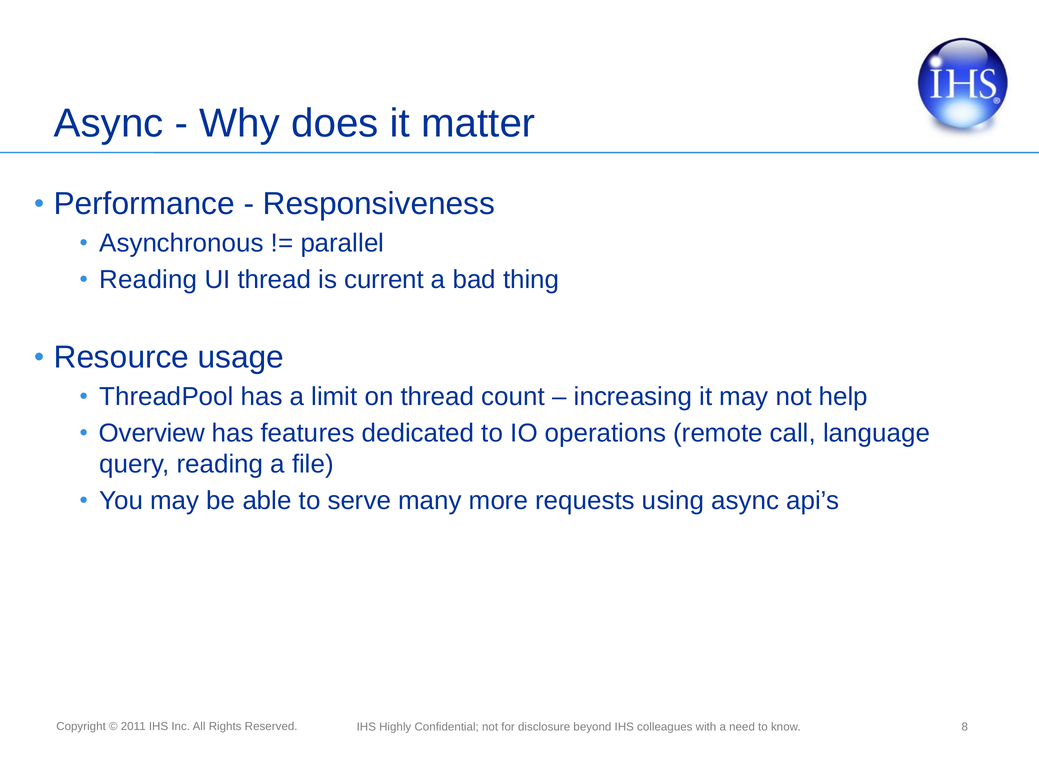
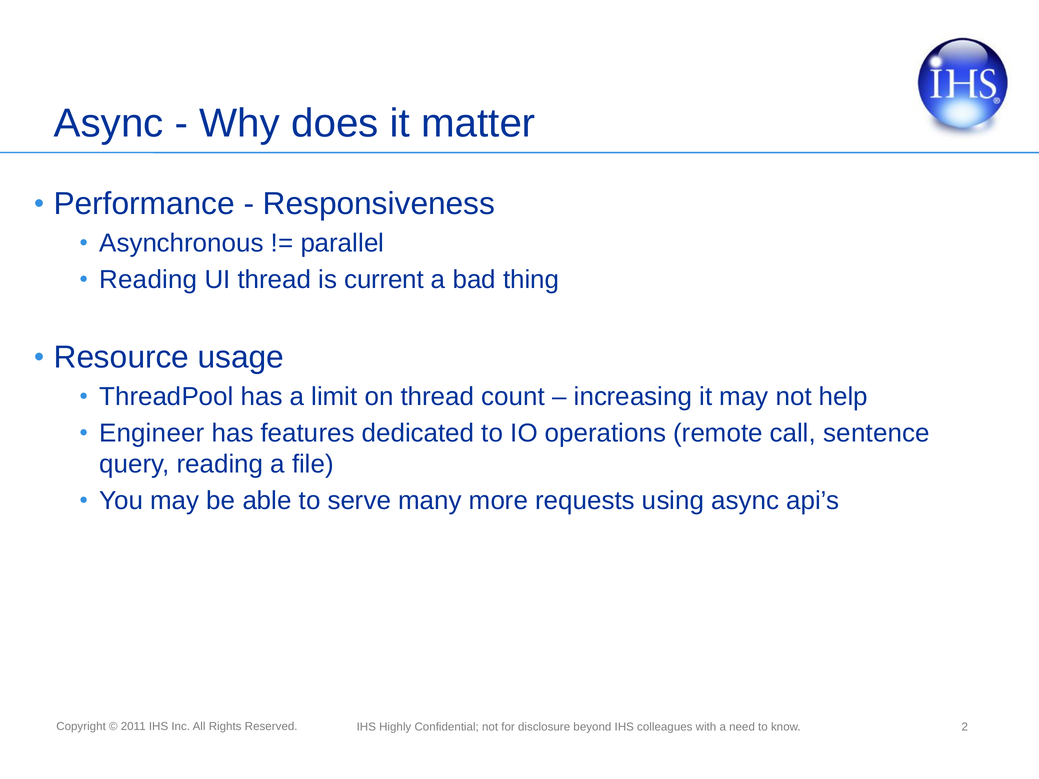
Overview: Overview -> Engineer (152, 433)
language: language -> sentence (877, 433)
8: 8 -> 2 (965, 727)
